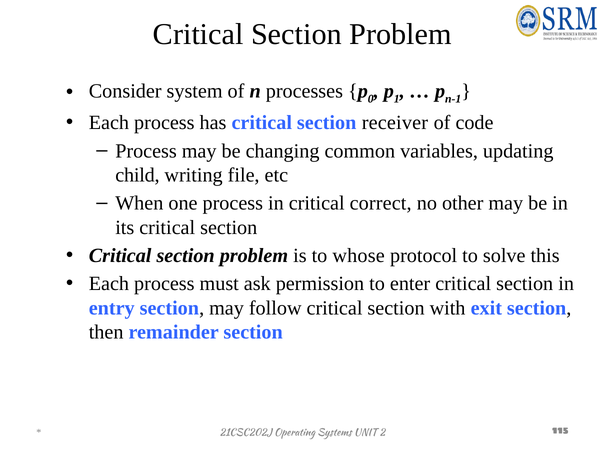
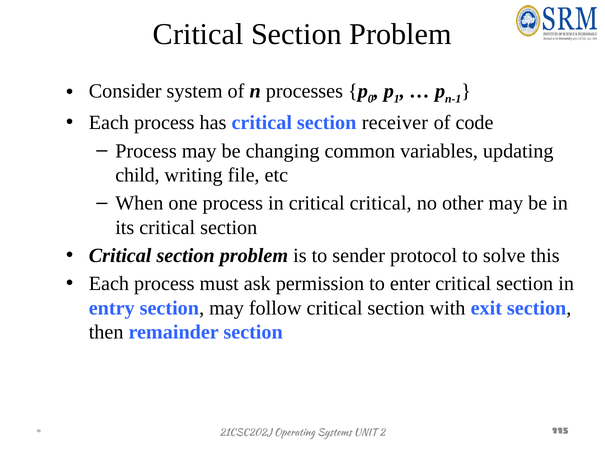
critical correct: correct -> critical (381, 204)
whose: whose -> sender (359, 256)
